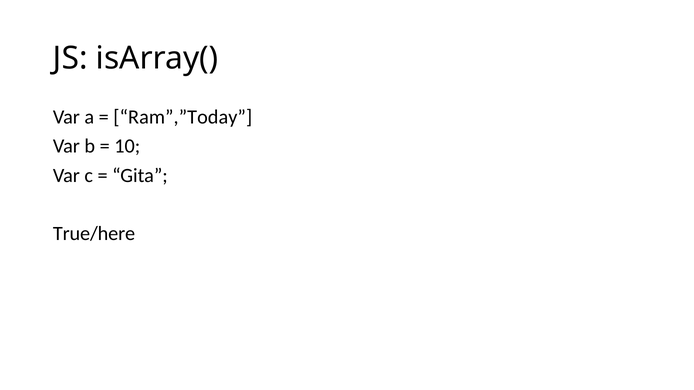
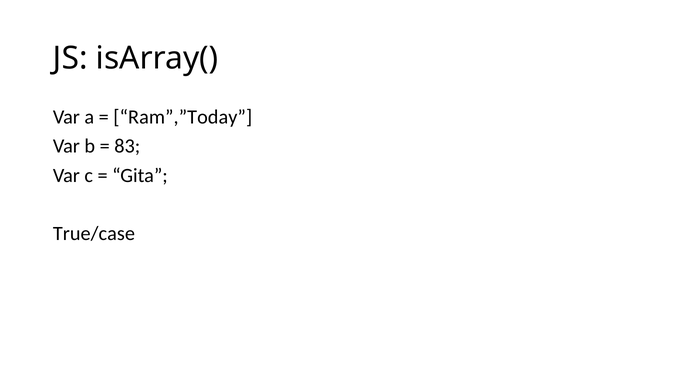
10: 10 -> 83 (127, 146)
True/here: True/here -> True/case (94, 234)
